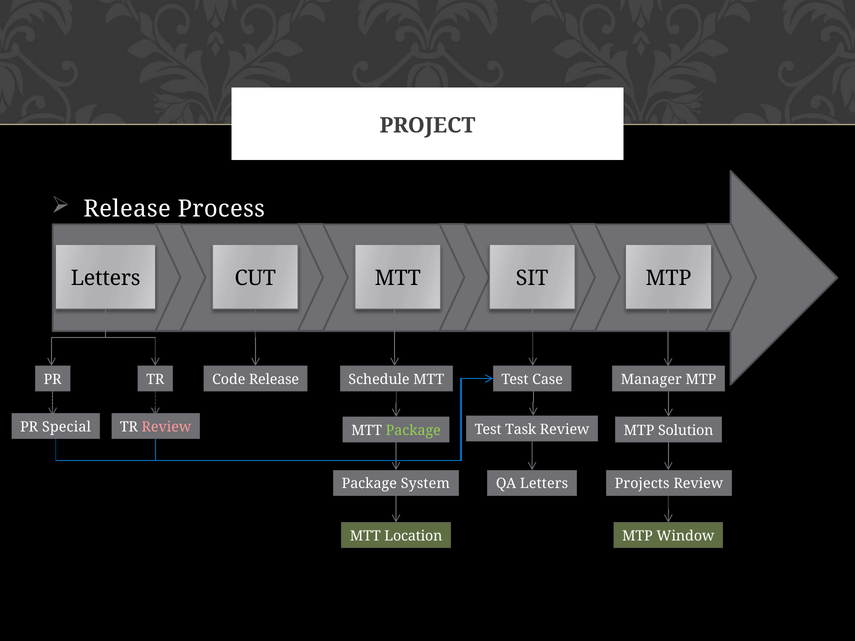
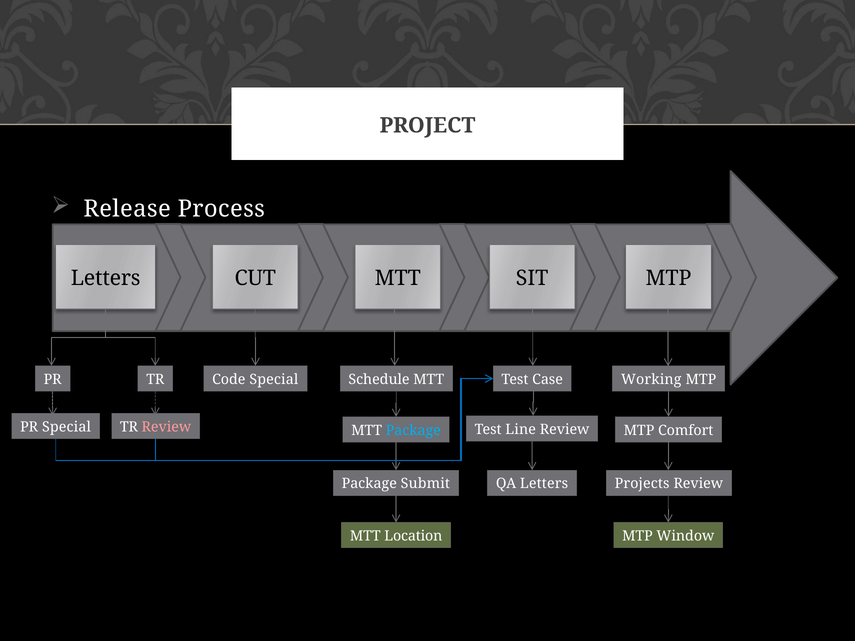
Code Release: Release -> Special (274, 380)
Manager: Manager -> Working (651, 380)
Task: Task -> Line (521, 430)
Package colour: light green -> light blue (413, 431)
Solution: Solution -> Comfort (686, 431)
System: System -> Submit (425, 484)
